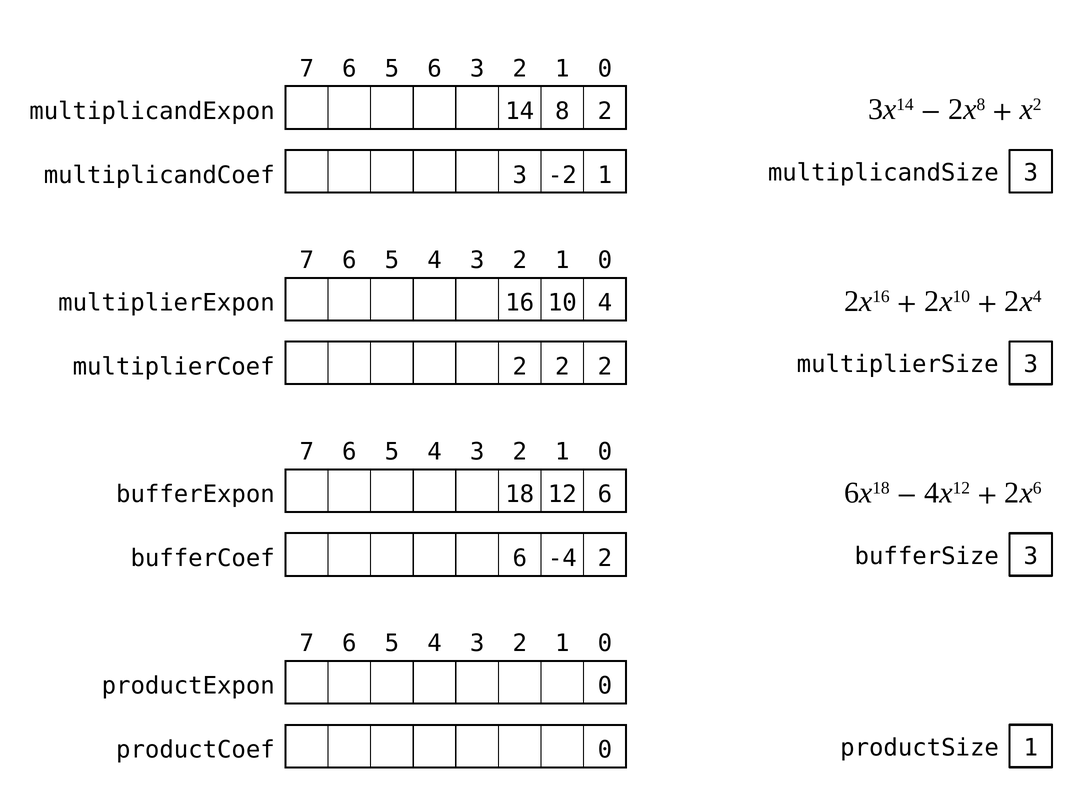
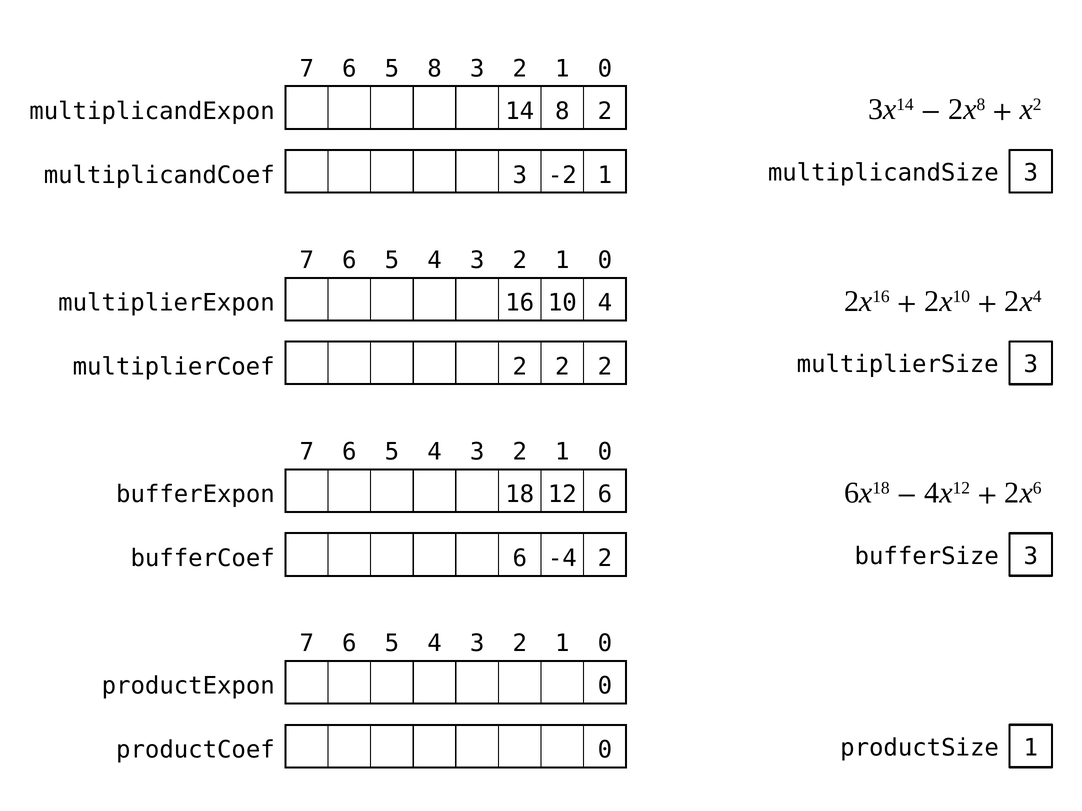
5 6: 6 -> 8 (435, 69)
